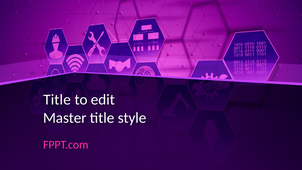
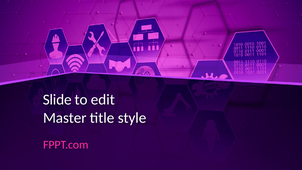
Title: Title -> Slide (57, 100)
